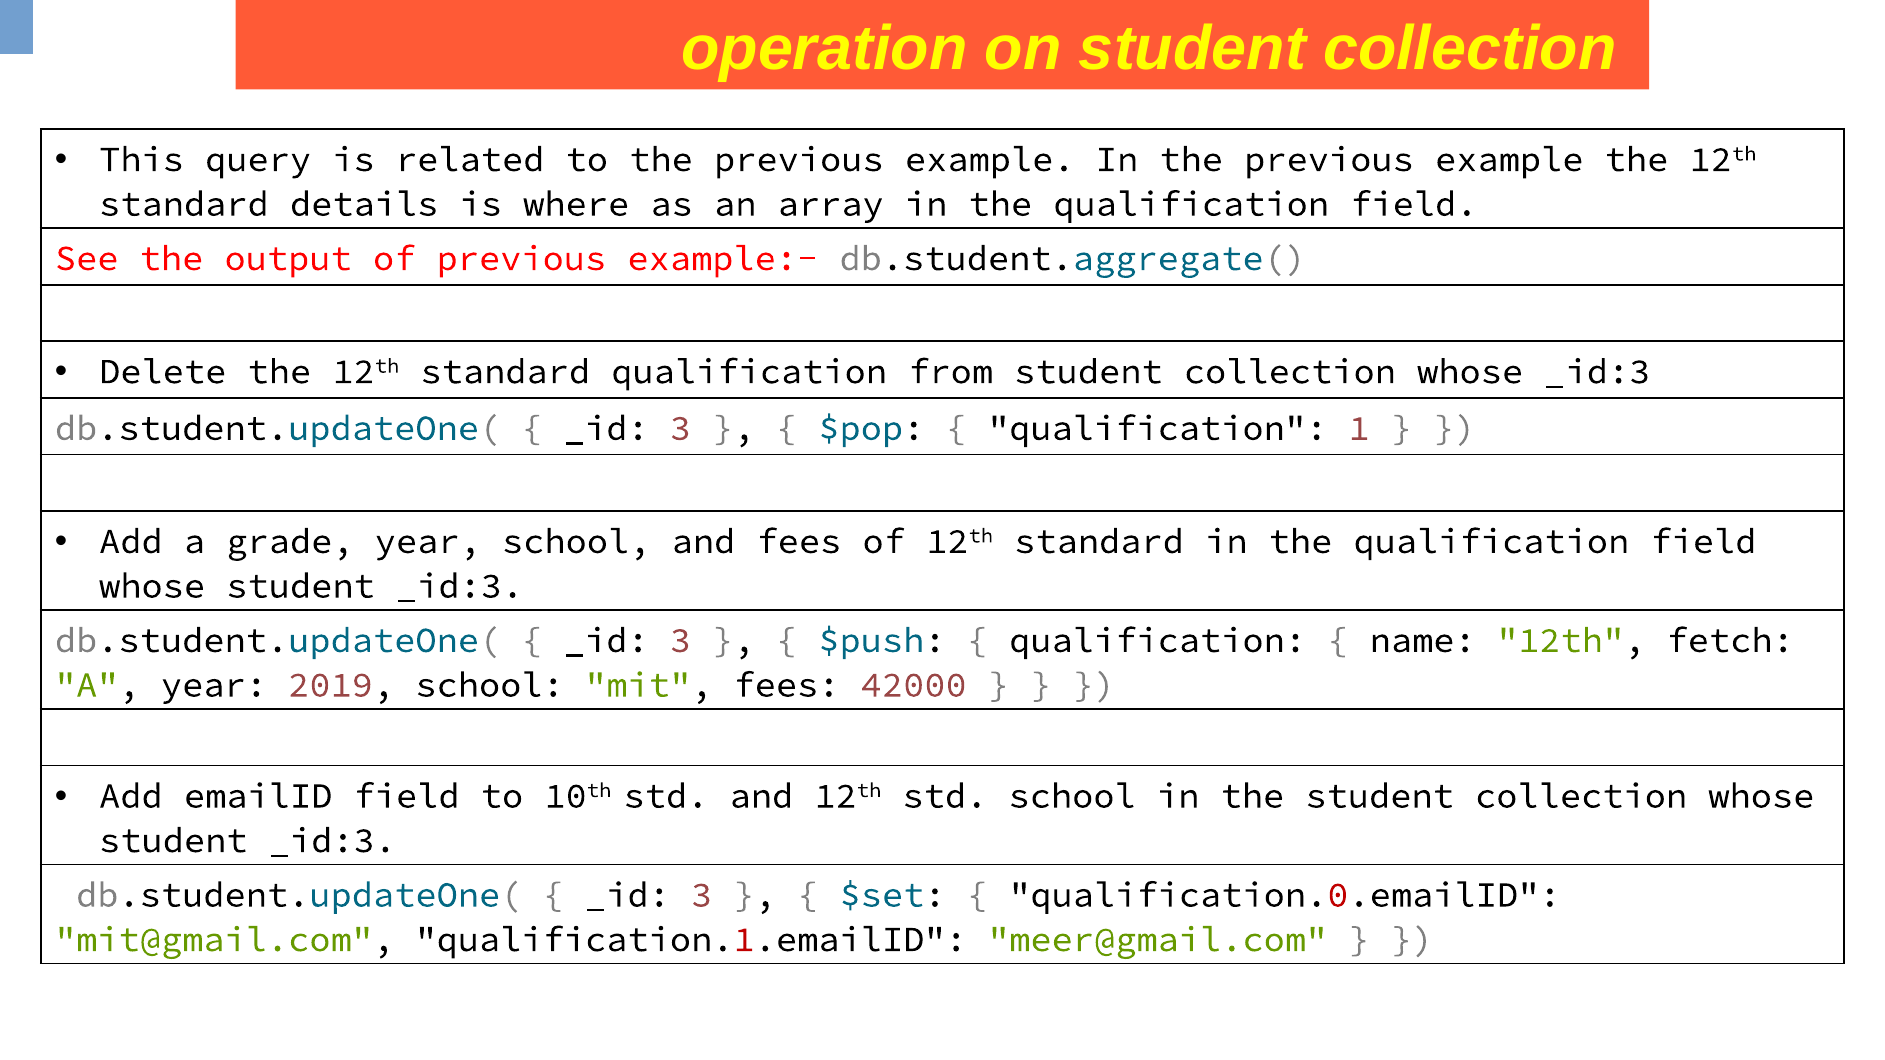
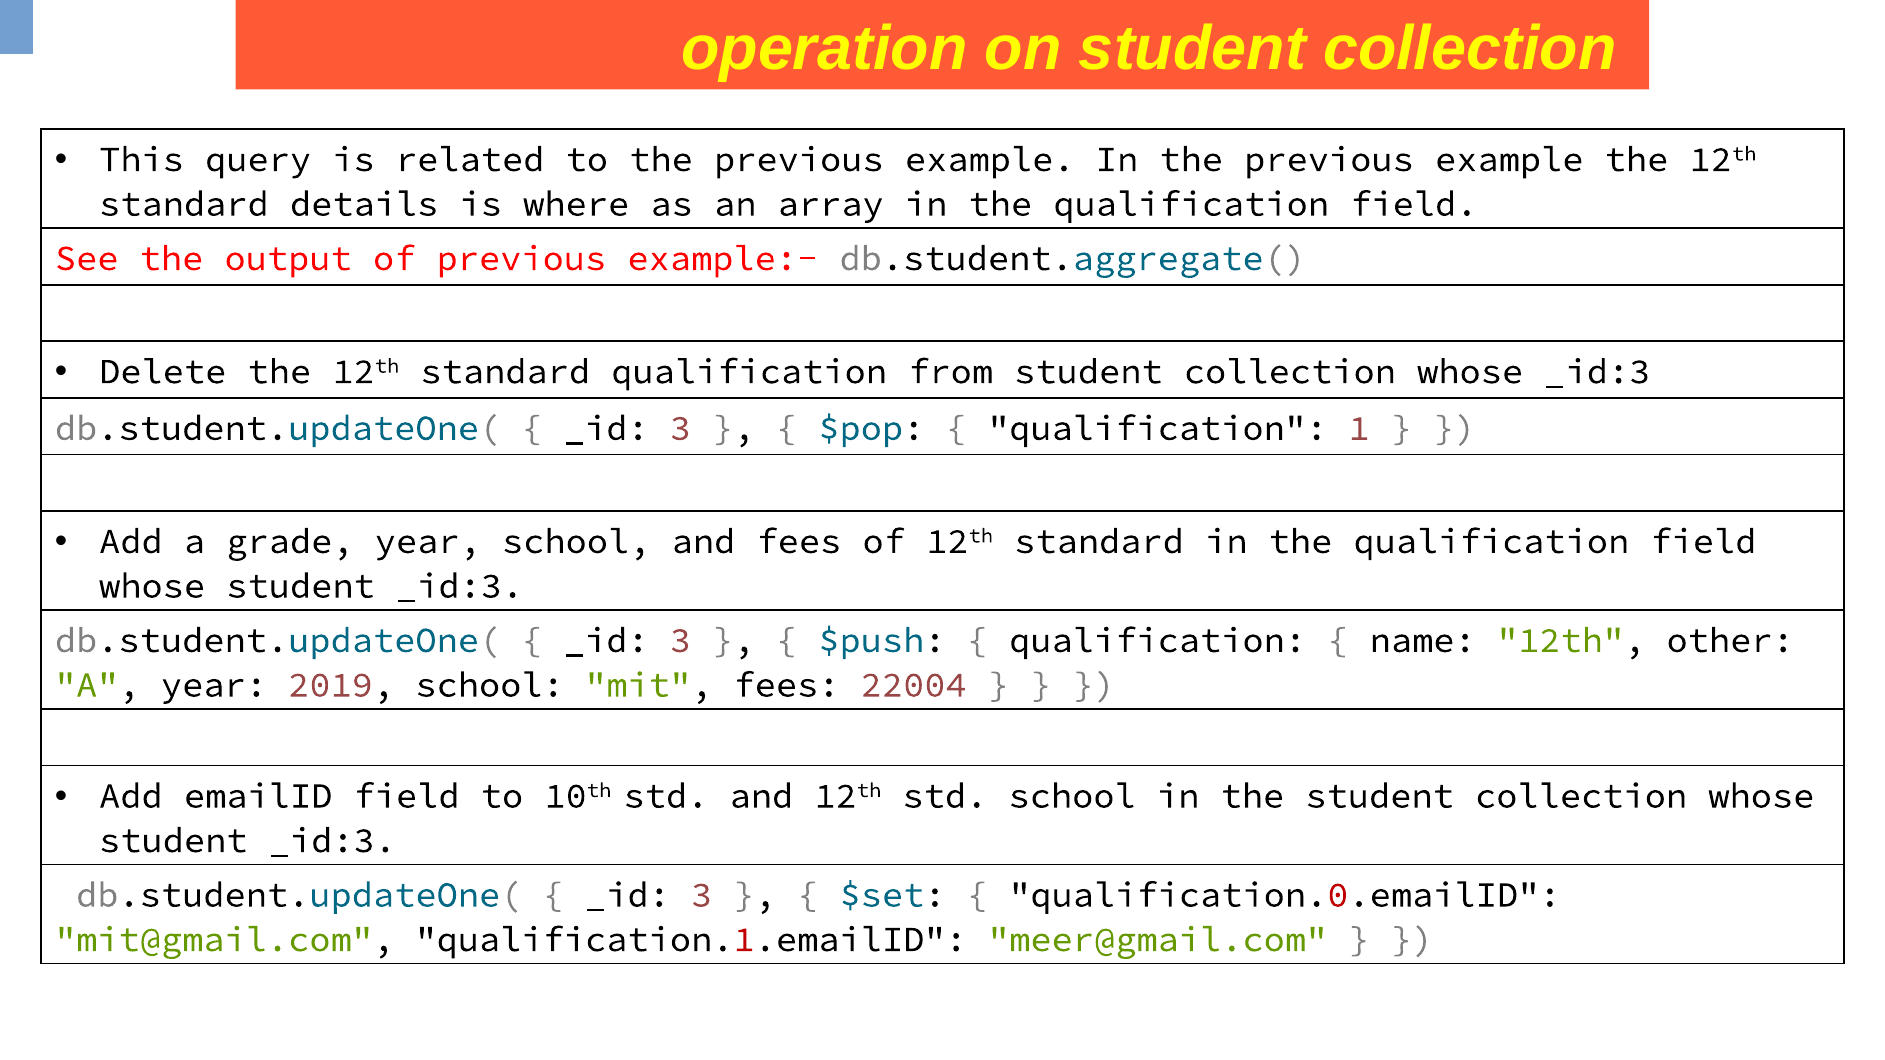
fetch: fetch -> other (1730, 640)
42000: 42000 -> 22004 (914, 685)
